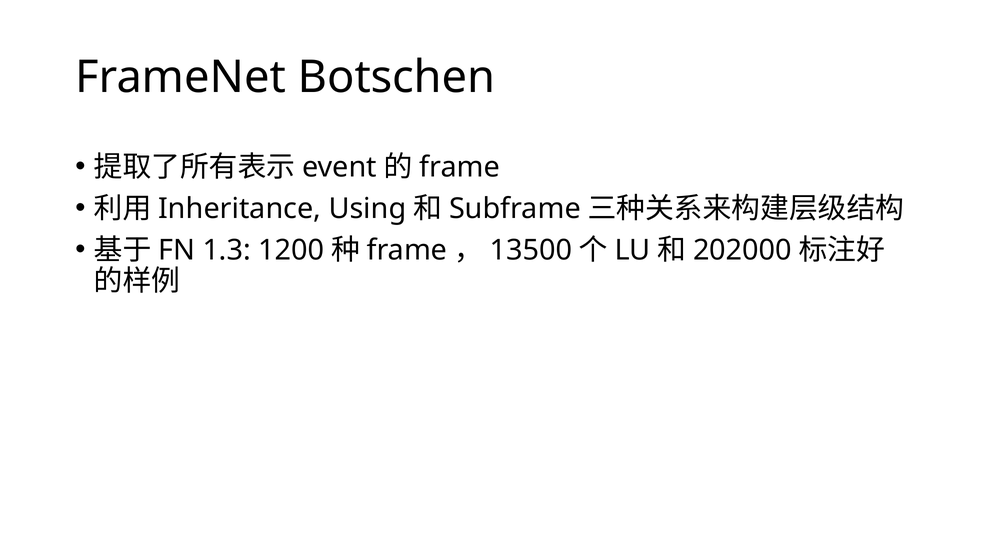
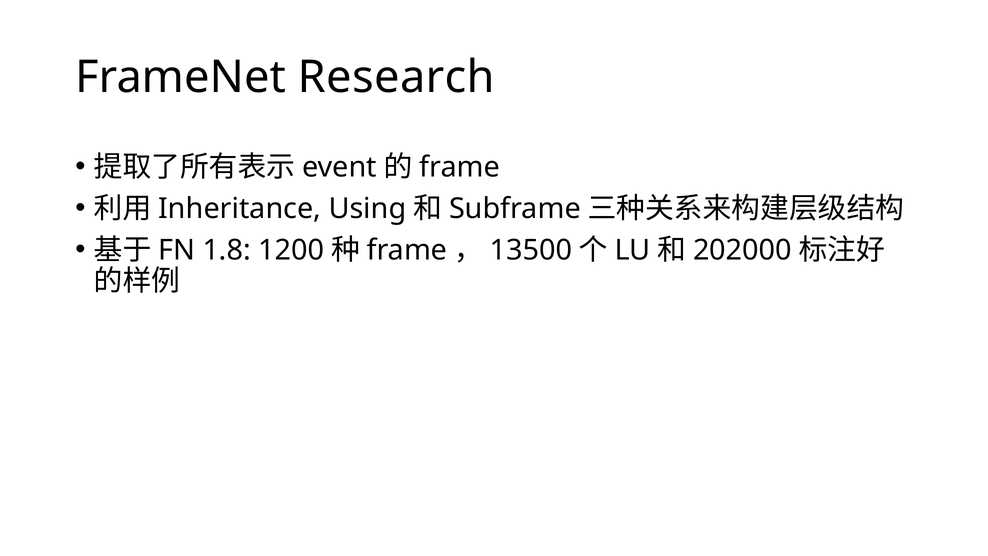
Botschen: Botschen -> Research (396, 77)
1.3: 1.3 -> 1.8 (227, 250)
